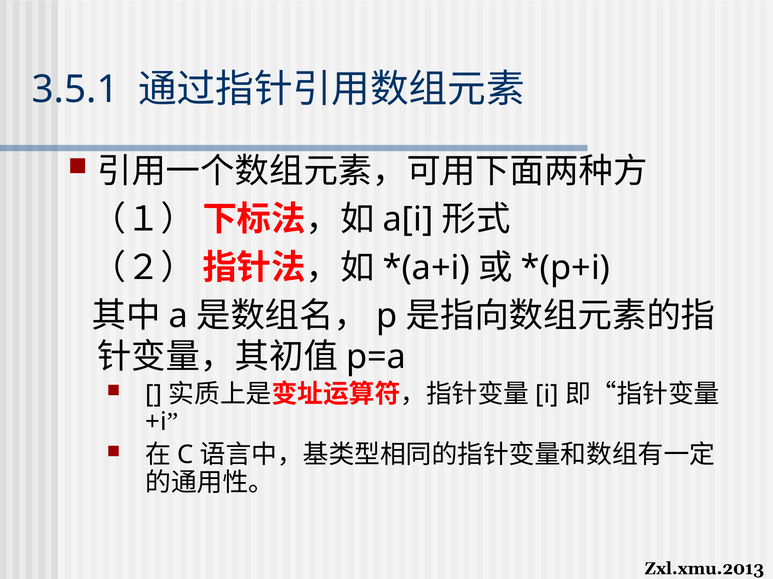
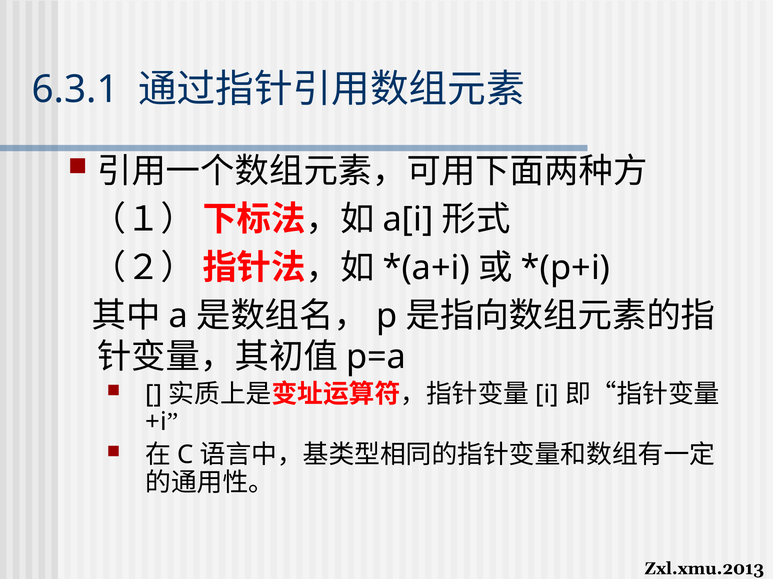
3.5.1: 3.5.1 -> 6.3.1 (75, 90)
